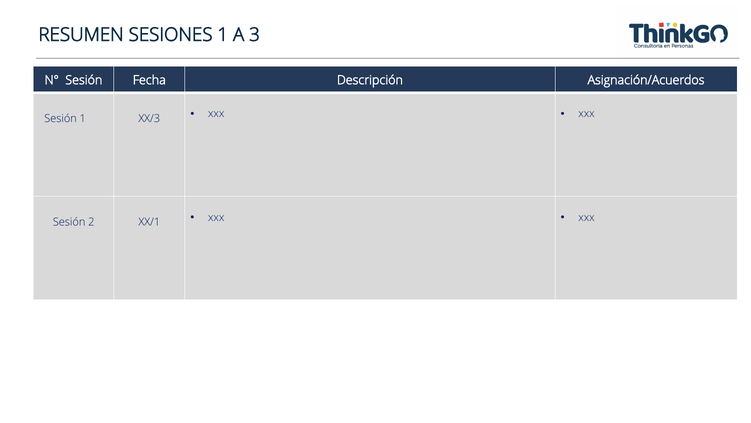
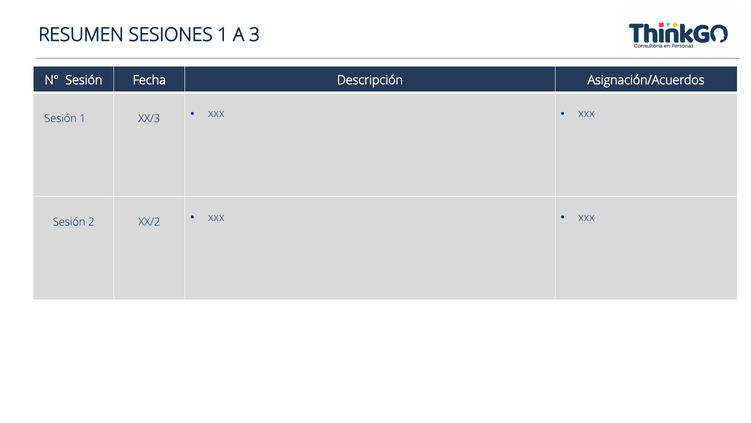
XX/1: XX/1 -> XX/2 (149, 222)
